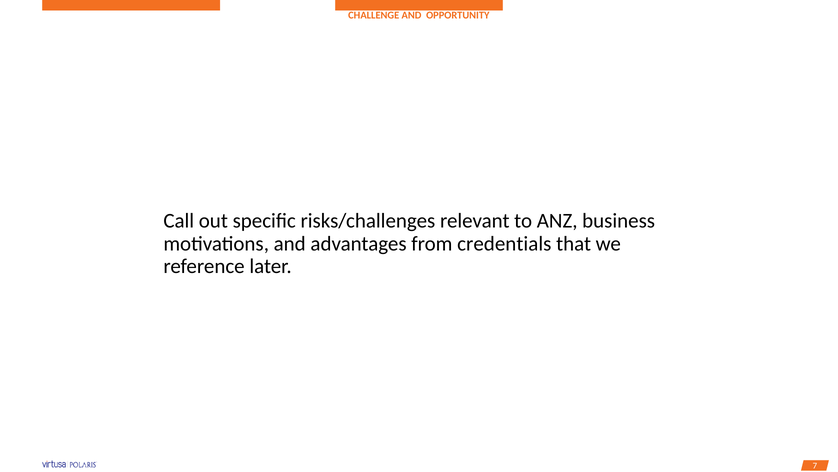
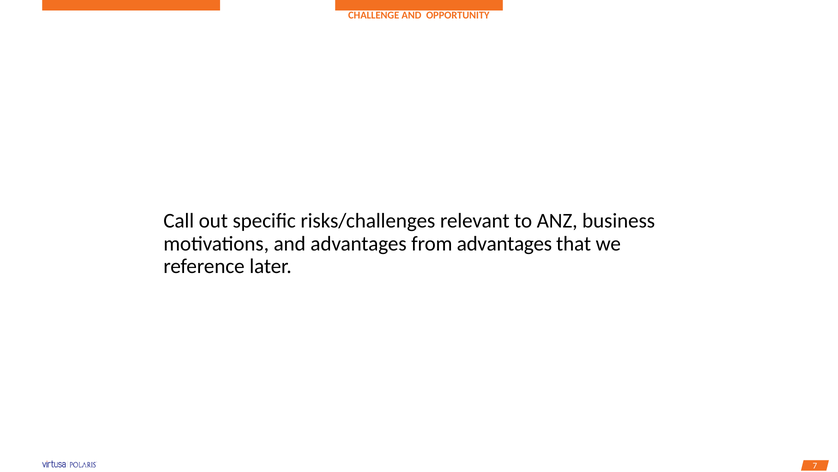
from credentials: credentials -> advantages (504, 243)
